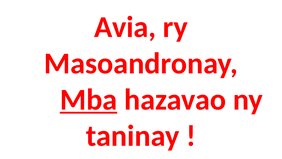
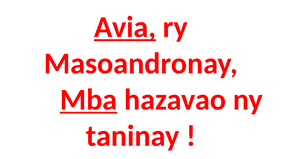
Avia underline: none -> present (125, 27)
